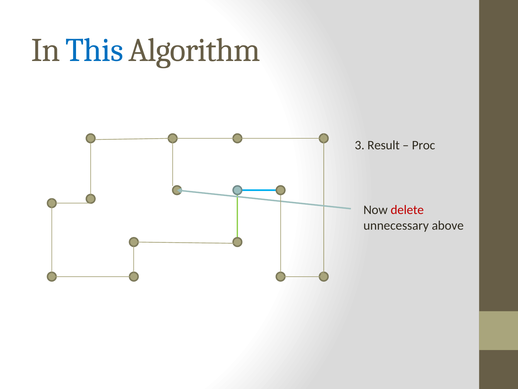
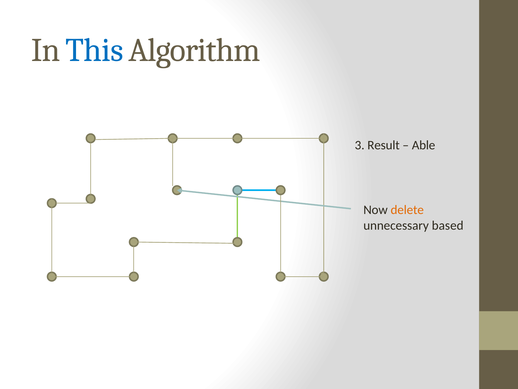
Proc: Proc -> Able (424, 145)
delete colour: red -> orange (407, 210)
above: above -> based (448, 225)
